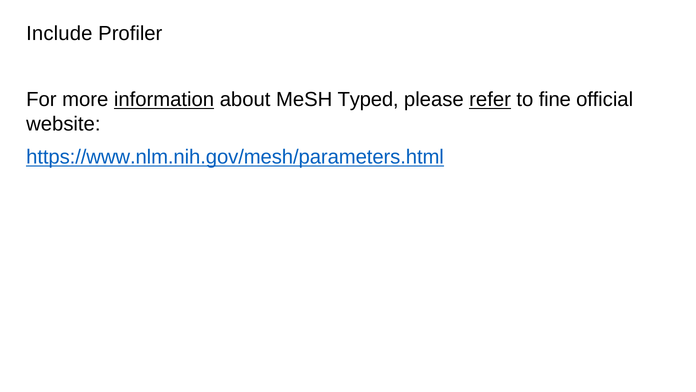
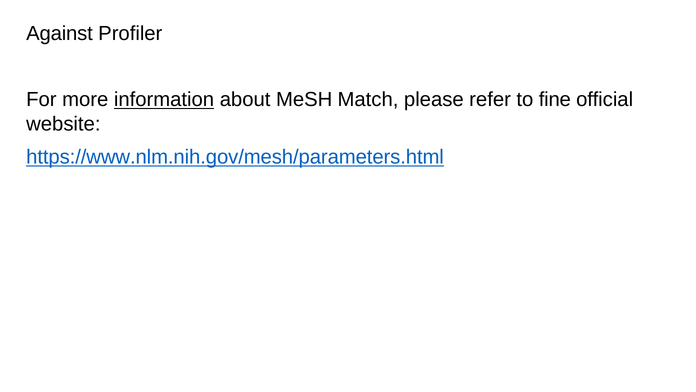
Include: Include -> Against (60, 33)
Typed: Typed -> Match (368, 100)
refer underline: present -> none (490, 100)
